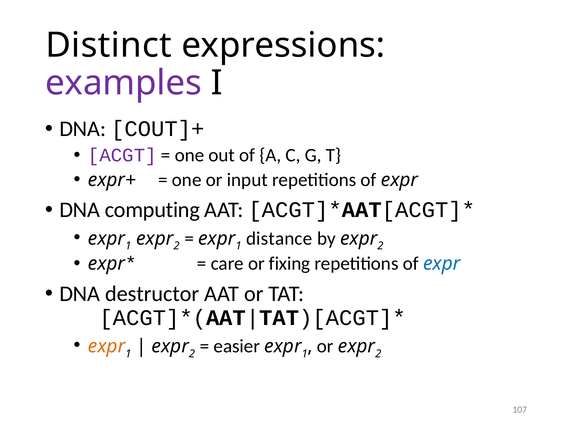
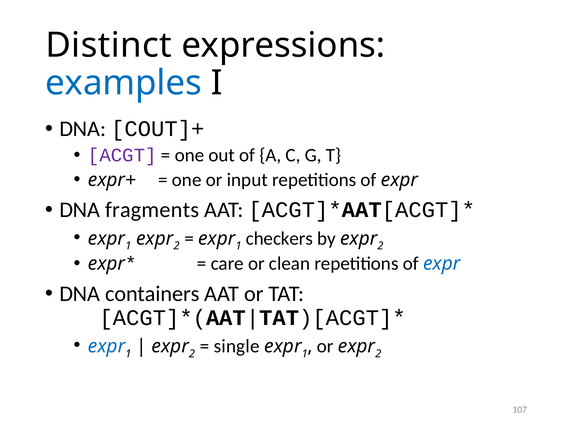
examples colour: purple -> blue (123, 83)
computing: computing -> fragments (152, 210)
distance: distance -> checkers (279, 238)
fixing: fixing -> clean (290, 264)
destructor: destructor -> containers (152, 294)
expr colour: orange -> blue (107, 346)
easier: easier -> single (237, 346)
